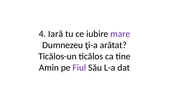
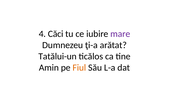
Iară: Iară -> Căci (56, 34)
Ticălos-un: Ticălos-un -> Tatălui-un (58, 56)
Fiul colour: purple -> orange (79, 68)
